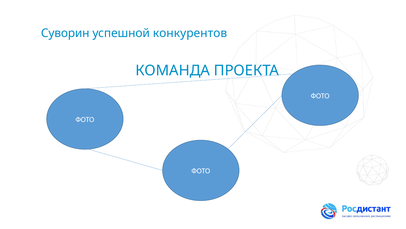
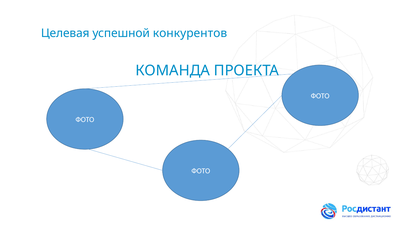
Суворин: Суворин -> Целевая (65, 33)
